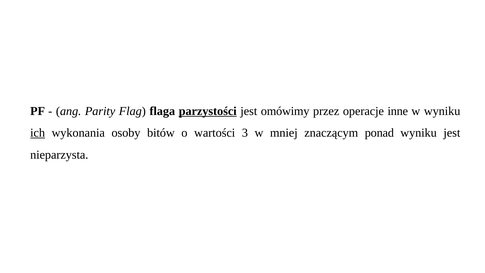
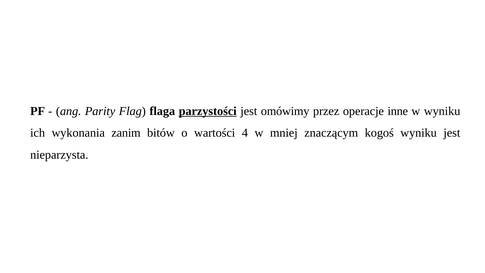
ich underline: present -> none (38, 133)
osoby: osoby -> zanim (126, 133)
3: 3 -> 4 (245, 133)
ponad: ponad -> kogoś (379, 133)
